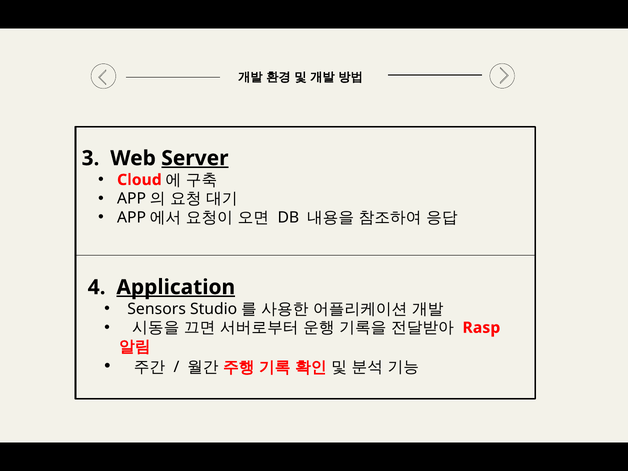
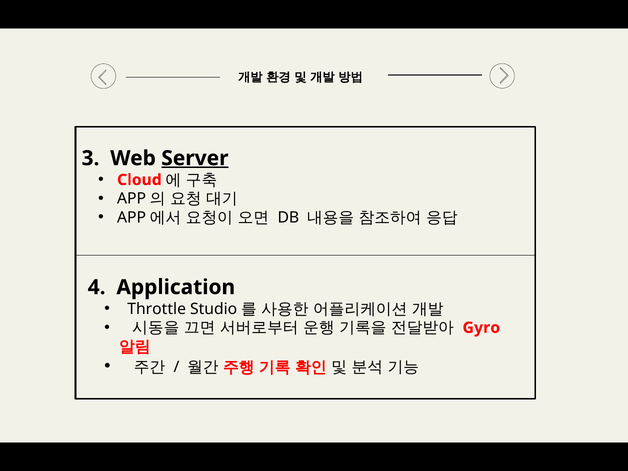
Application underline: present -> none (176, 287)
Sensors: Sensors -> Throttle (157, 309)
Rasp: Rasp -> Gyro (481, 328)
